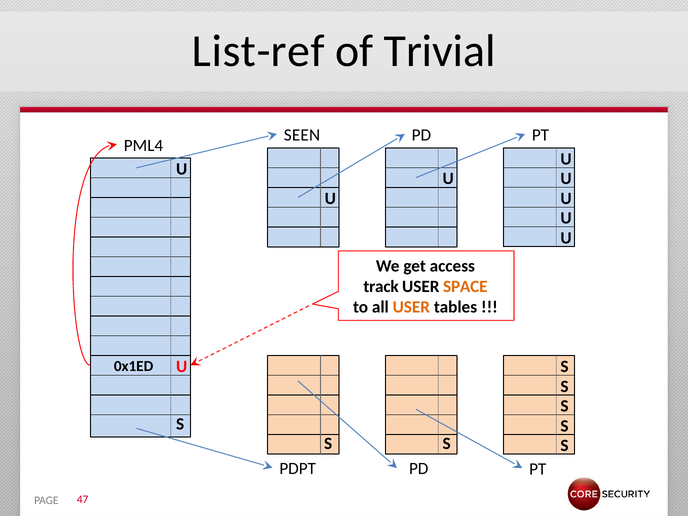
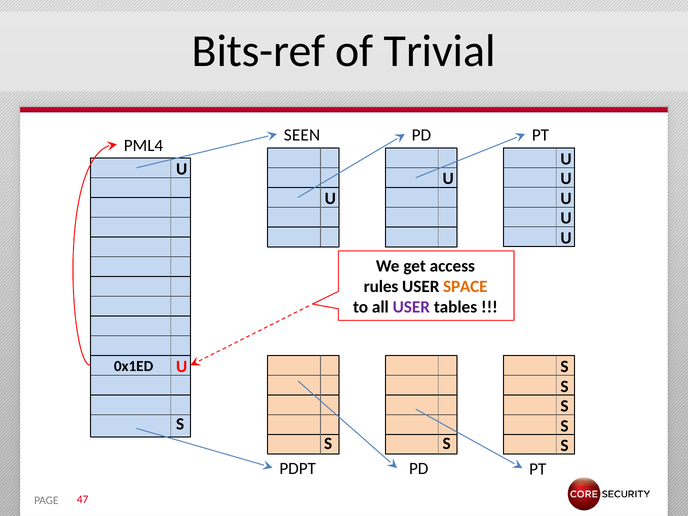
List-ref: List-ref -> Bits-ref (259, 51)
track: track -> rules (381, 286)
USER colour: orange -> purple (411, 307)
